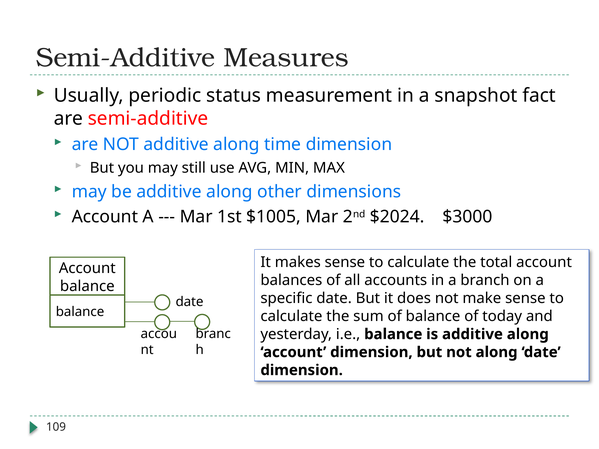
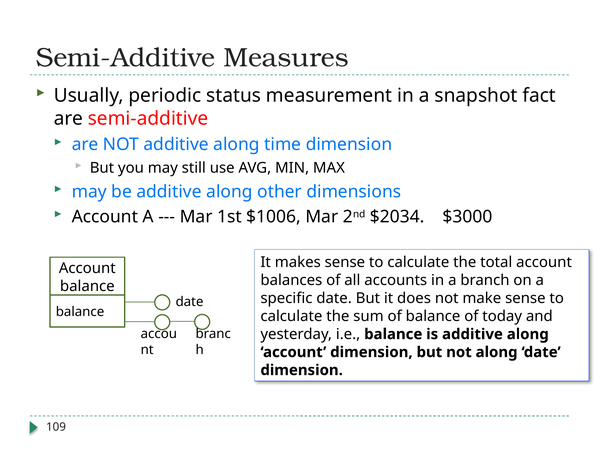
$1005: $1005 -> $1006 (274, 217)
$2024: $2024 -> $2034 (397, 217)
